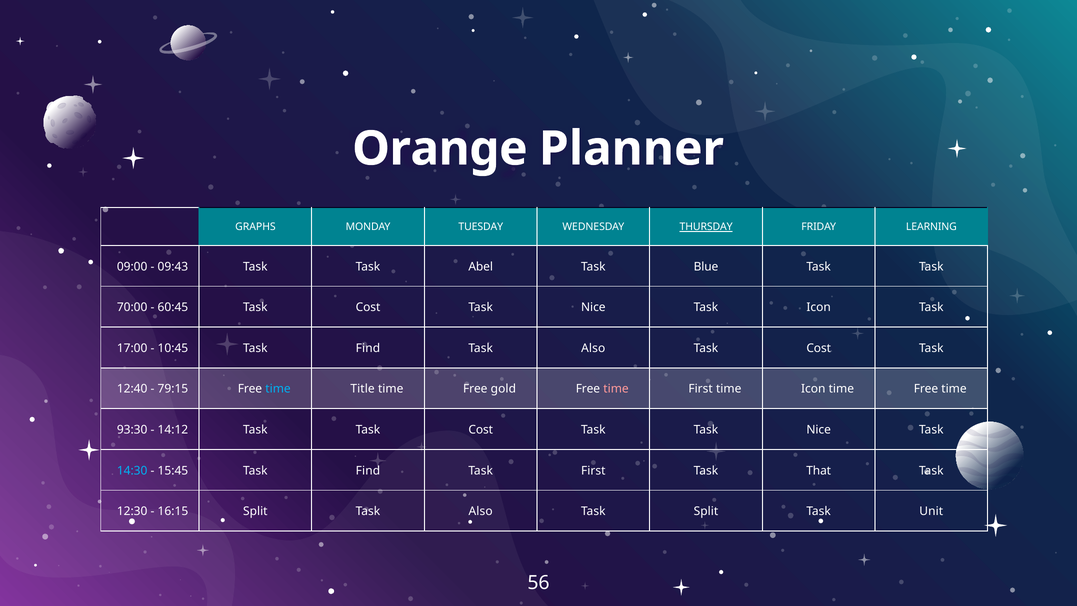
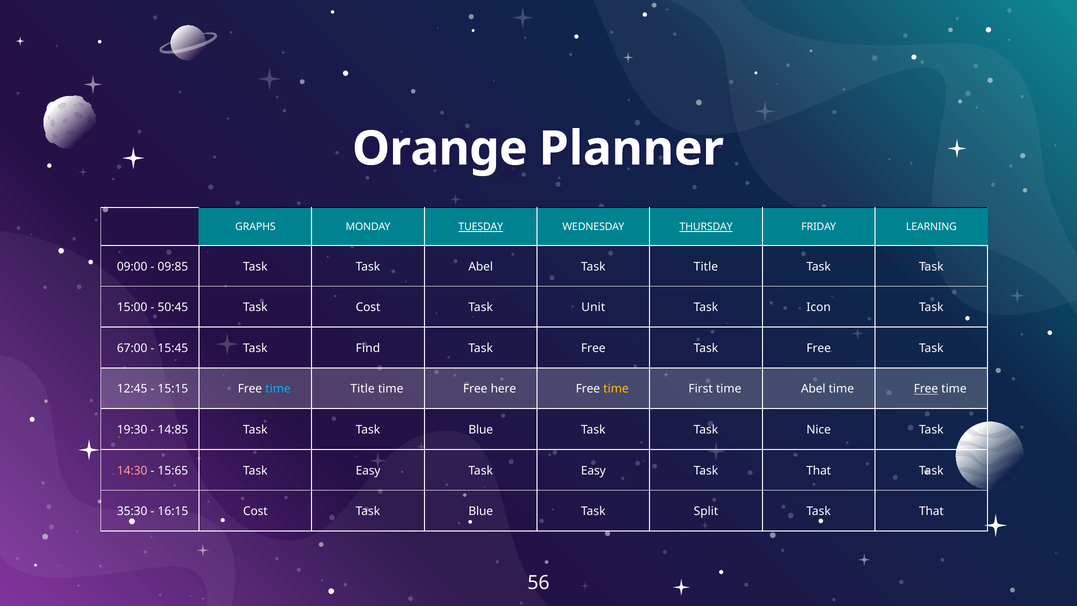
TUESDAY underline: none -> present (481, 227)
09:43: 09:43 -> 09:85 (173, 266)
Task Blue: Blue -> Title (706, 266)
70:00: 70:00 -> 15:00 (132, 307)
60:45: 60:45 -> 50:45 (173, 307)
Nice: Nice -> Unit (593, 307)
17:00: 17:00 -> 67:00 (132, 348)
10:45: 10:45 -> 15:45 (173, 348)
Also: Also -> Free (593, 348)
Cost: Cost -> Free (819, 348)
12:40: 12:40 -> 12:45 (132, 389)
79:15: 79:15 -> 15:15 (173, 389)
gold: gold -> here (503, 389)
time colour: pink -> yellow (616, 389)
Icon: Icon -> Abel (813, 389)
Free underline: none -> present (926, 389)
93:30: 93:30 -> 19:30 (132, 430)
14:12: 14:12 -> 14:85 (173, 430)
Task Task Cost: Cost -> Blue (481, 430)
14:30 colour: light blue -> pink (132, 470)
15:45: 15:45 -> 15:65 (173, 470)
Find: Find -> Easy (368, 470)
First: First -> Easy (593, 470)
12:30: 12:30 -> 35:30 (132, 511)
16:15 Split: Split -> Cost (255, 511)
Also: Also -> Blue (481, 511)
Unit: Unit -> That (931, 511)
